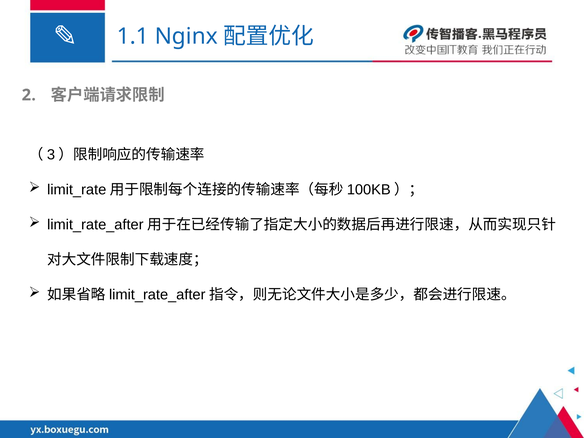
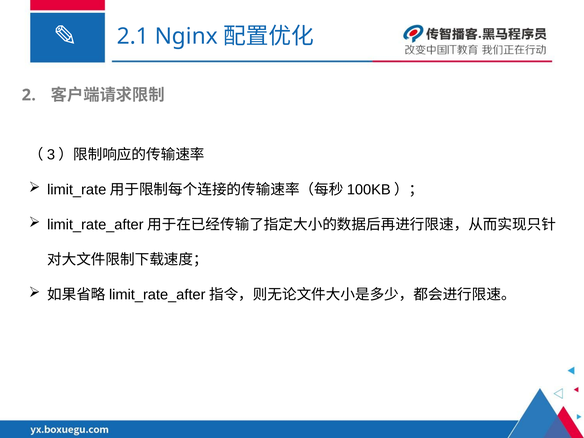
1.1: 1.1 -> 2.1 (133, 36)
